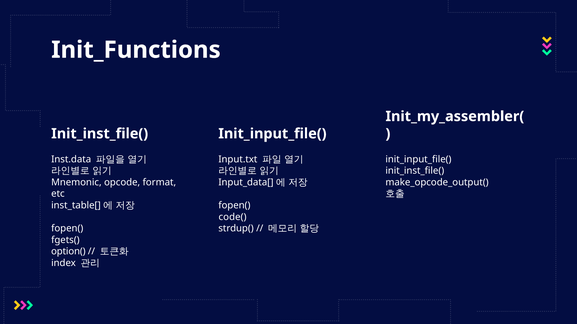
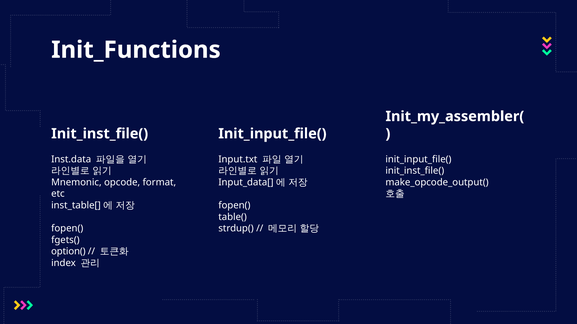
code(: code( -> table( (233, 217)
